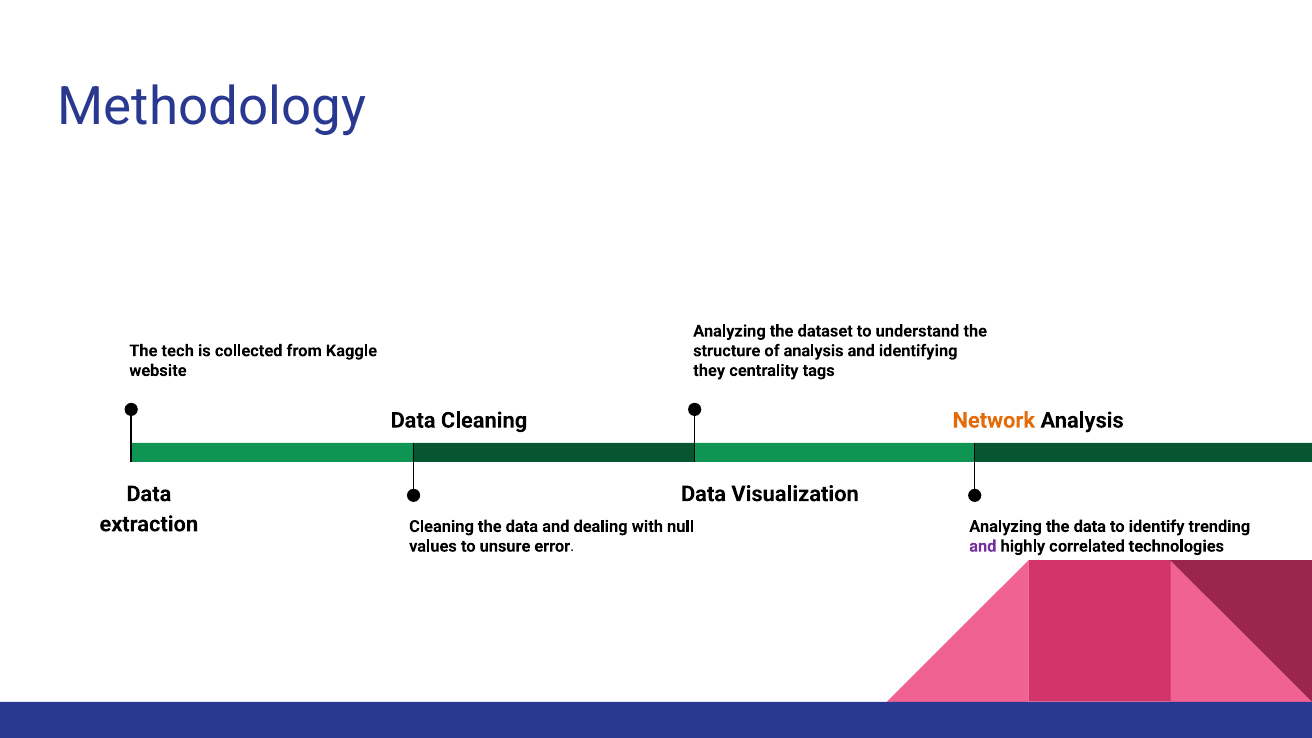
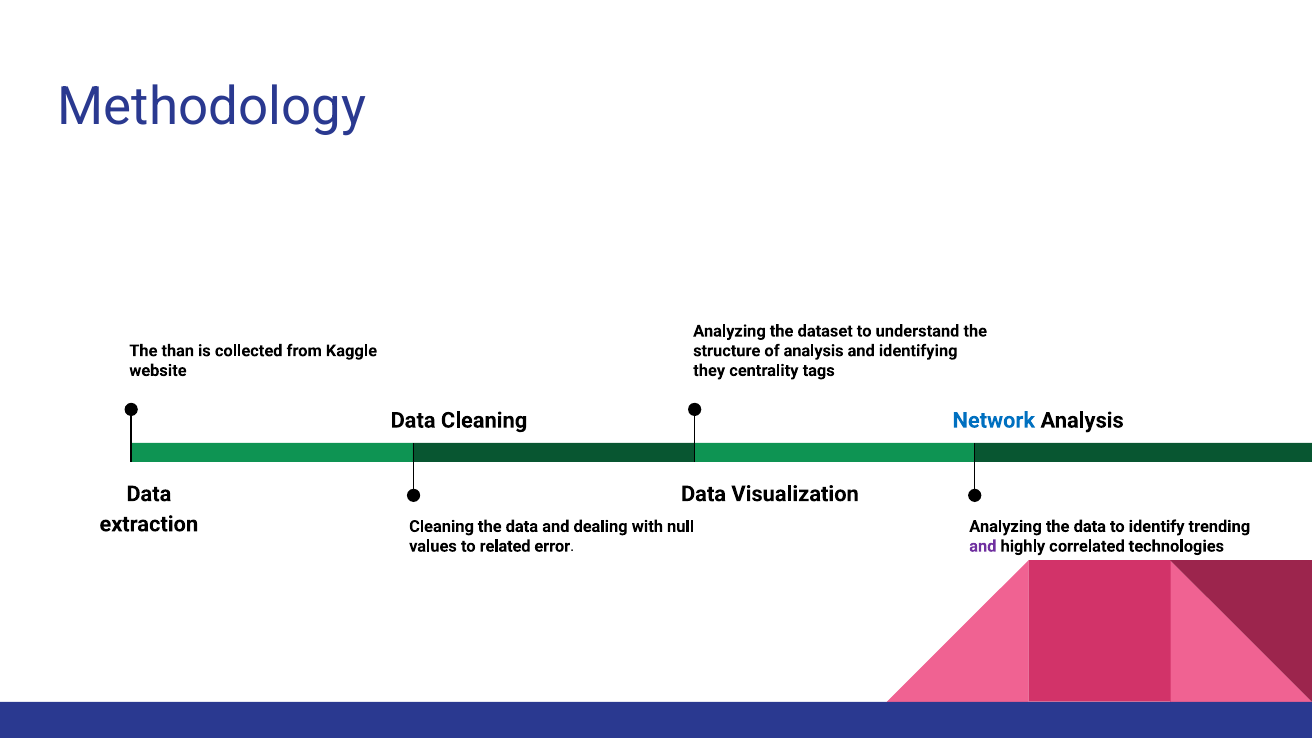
tech: tech -> than (178, 351)
Network colour: orange -> blue (994, 420)
unsure: unsure -> related (505, 546)
